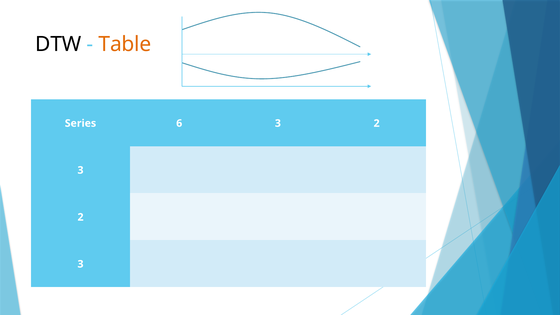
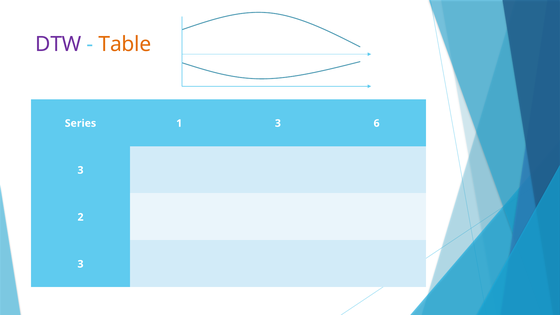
DTW colour: black -> purple (58, 44)
6: 6 -> 1 (179, 123)
2: 2 -> 6 (377, 123)
